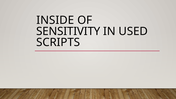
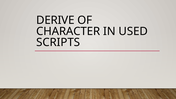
INSIDE: INSIDE -> DERIVE (55, 20)
SENSITIVITY: SENSITIVITY -> CHARACTER (68, 31)
